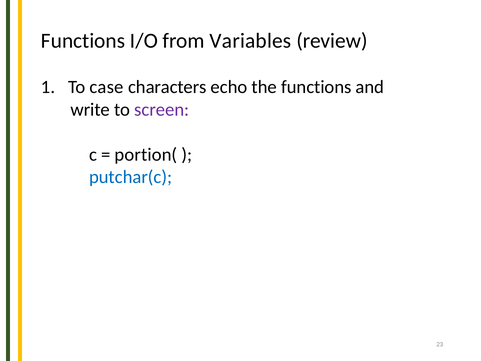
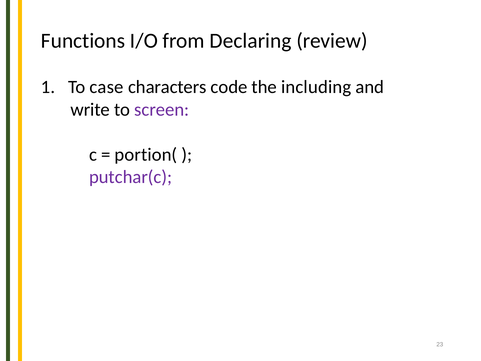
Variables: Variables -> Declaring (251, 41)
echo: echo -> code (229, 87)
the functions: functions -> including (316, 87)
putchar(c colour: blue -> purple (131, 177)
